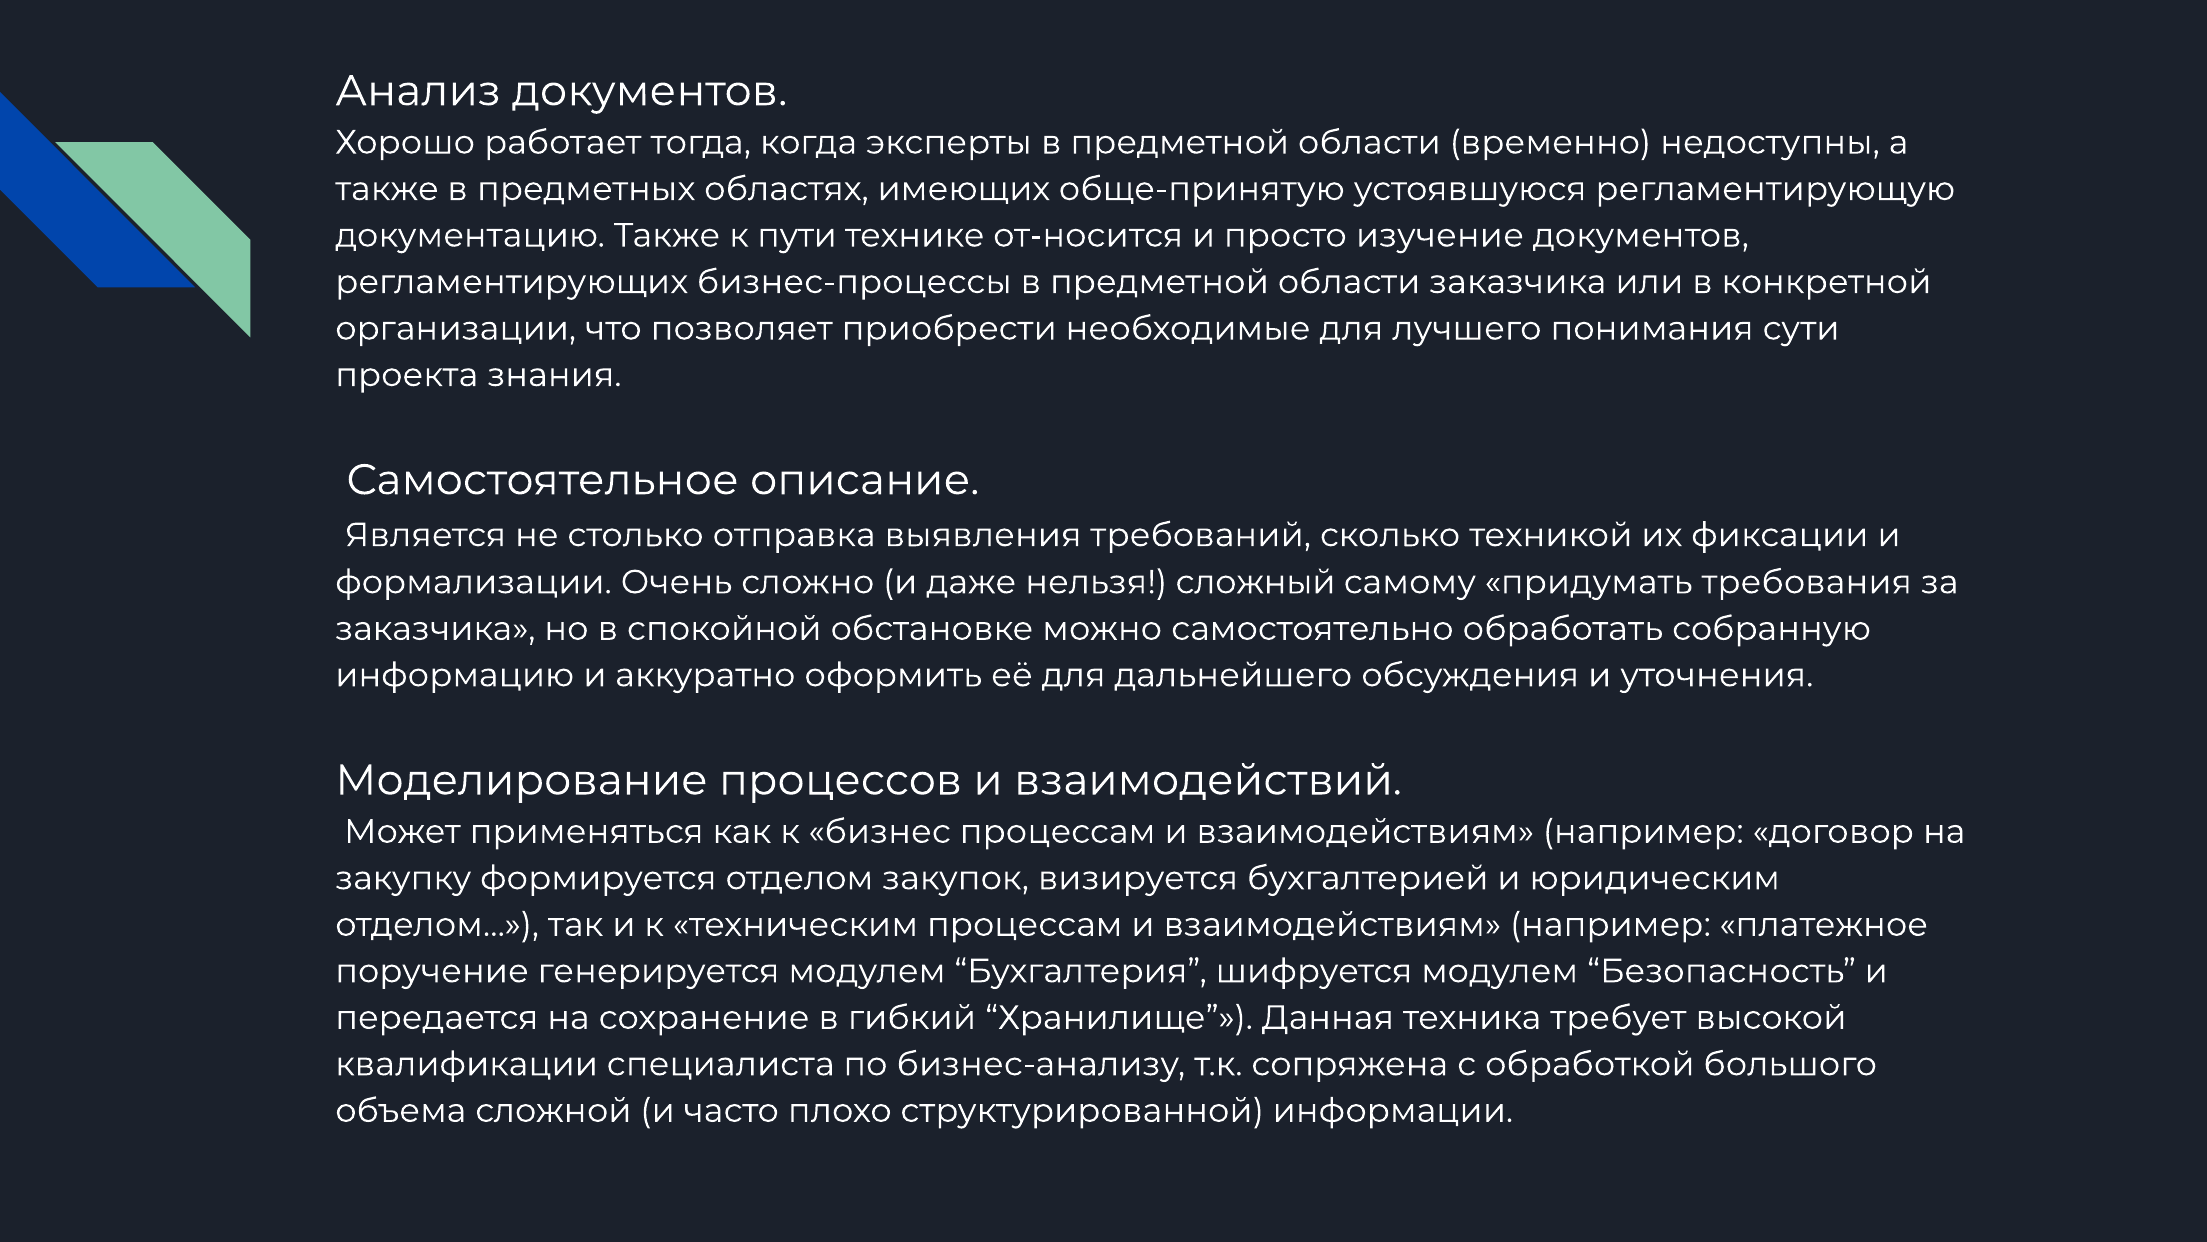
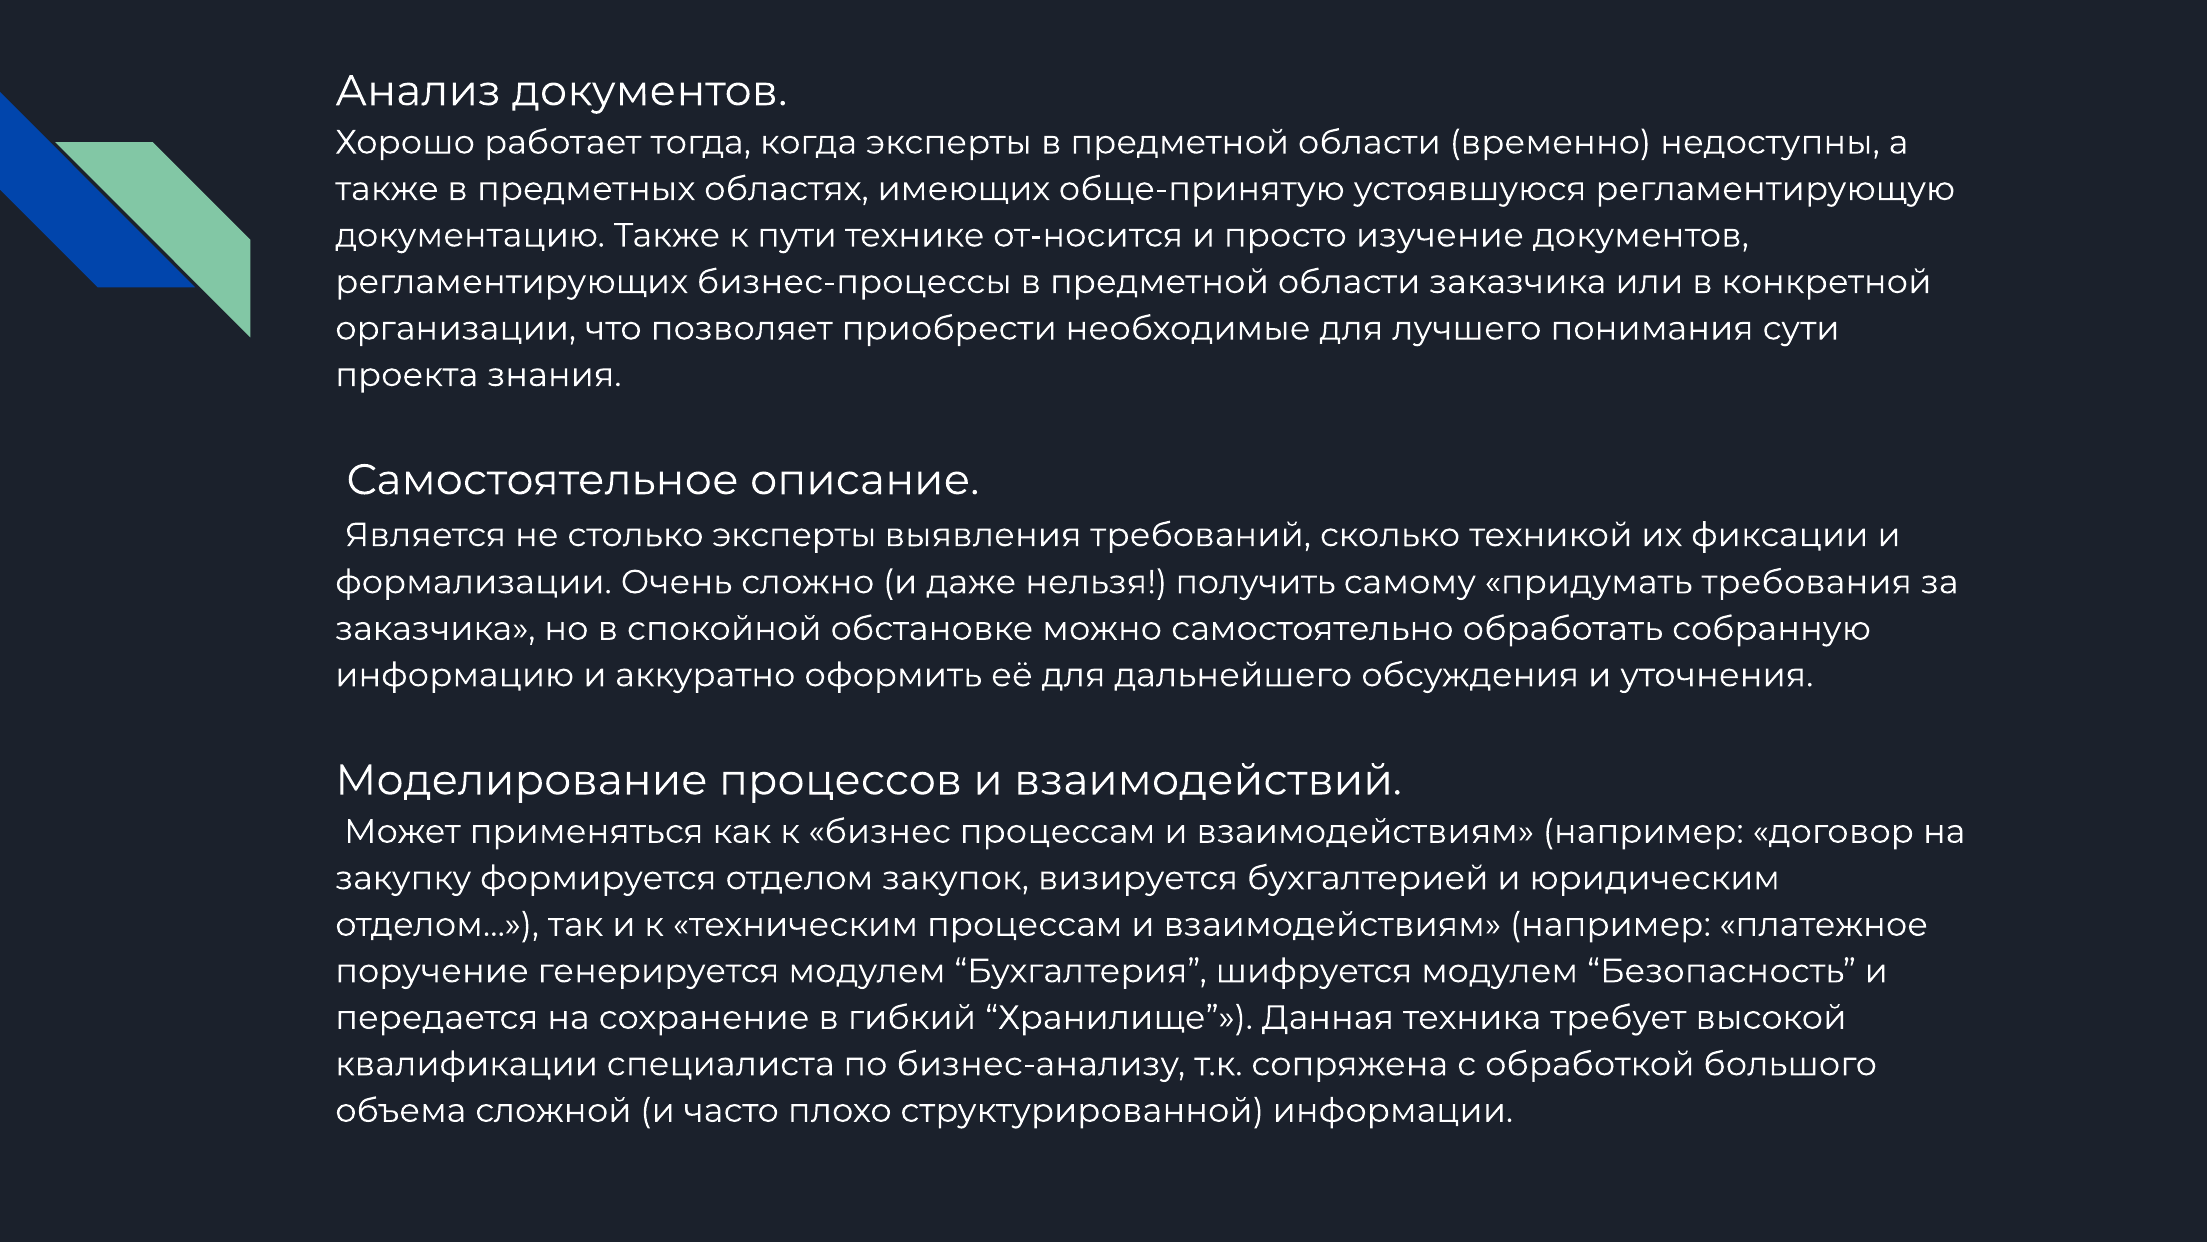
столько отправка: отправка -> эксперты (794, 535)
сложный: сложный -> получить (1256, 582)
